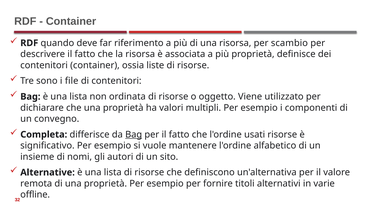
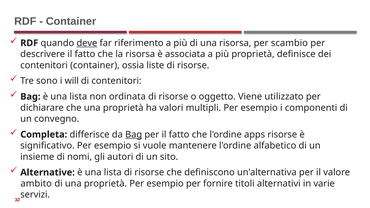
deve underline: none -> present (87, 43)
file: file -> will (72, 81)
usati: usati -> apps (255, 135)
remota: remota -> ambito (36, 184)
offline: offline -> servizi (35, 195)
